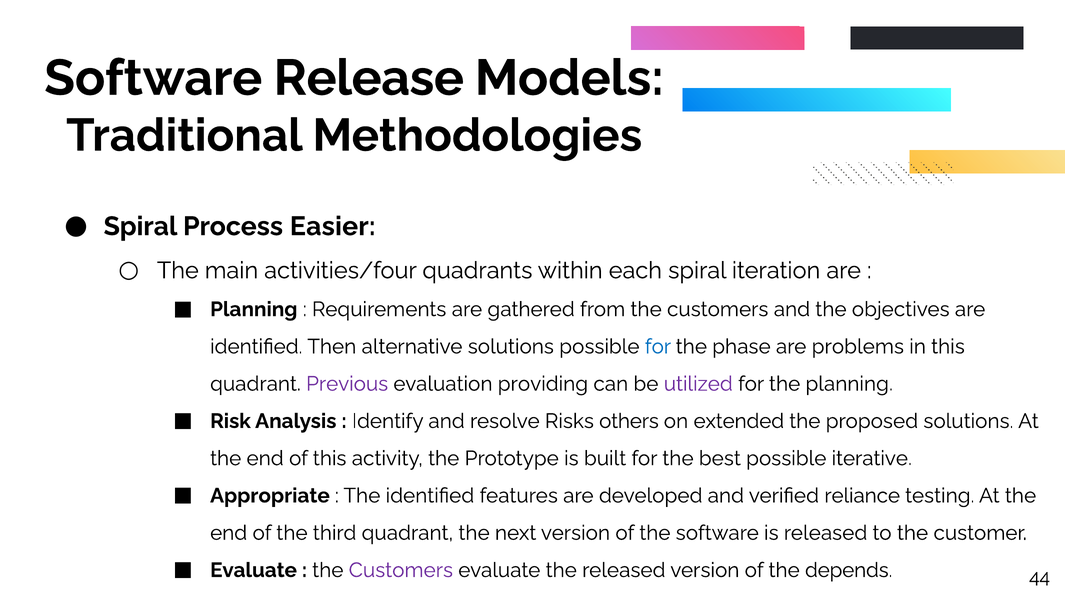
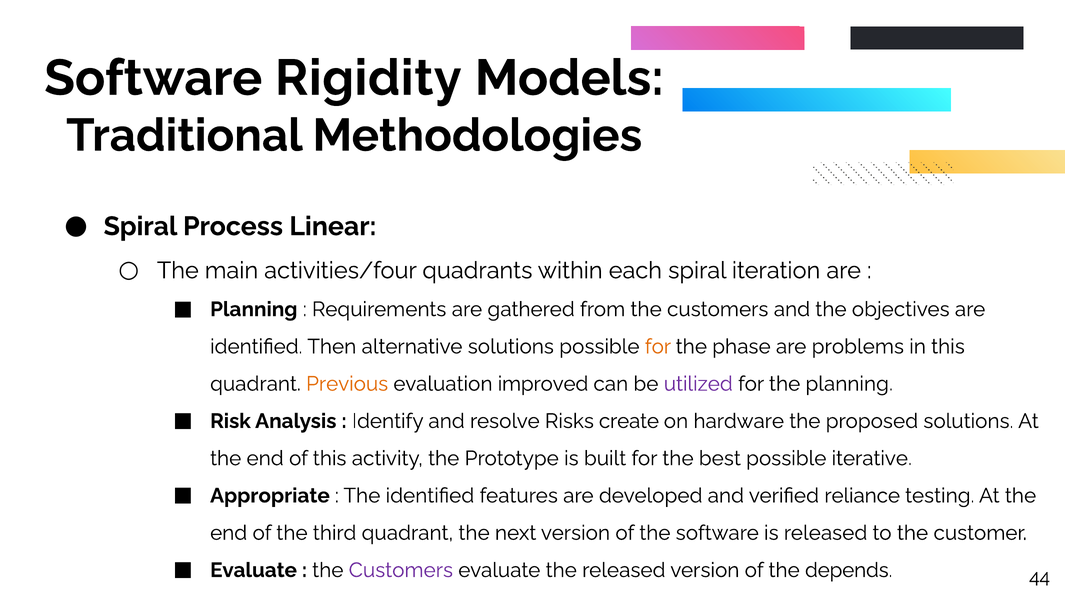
Release: Release -> Rigidity (368, 78)
Easier: Easier -> Linear (333, 226)
for colour: blue -> orange (658, 347)
Previous colour: purple -> orange (347, 384)
providing: providing -> improved (543, 384)
others: others -> create (629, 421)
extended: extended -> hardware (739, 421)
